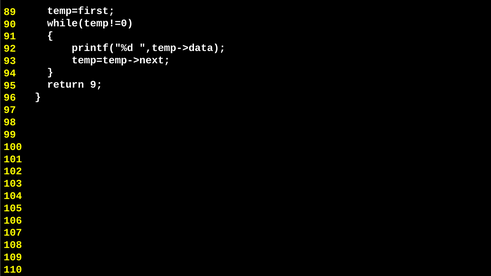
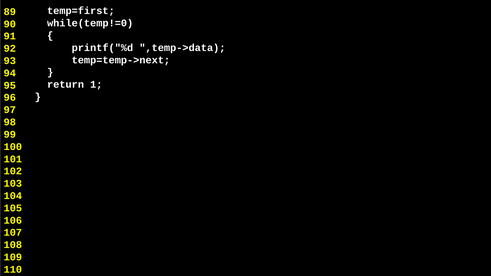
9: 9 -> 1 (96, 85)
